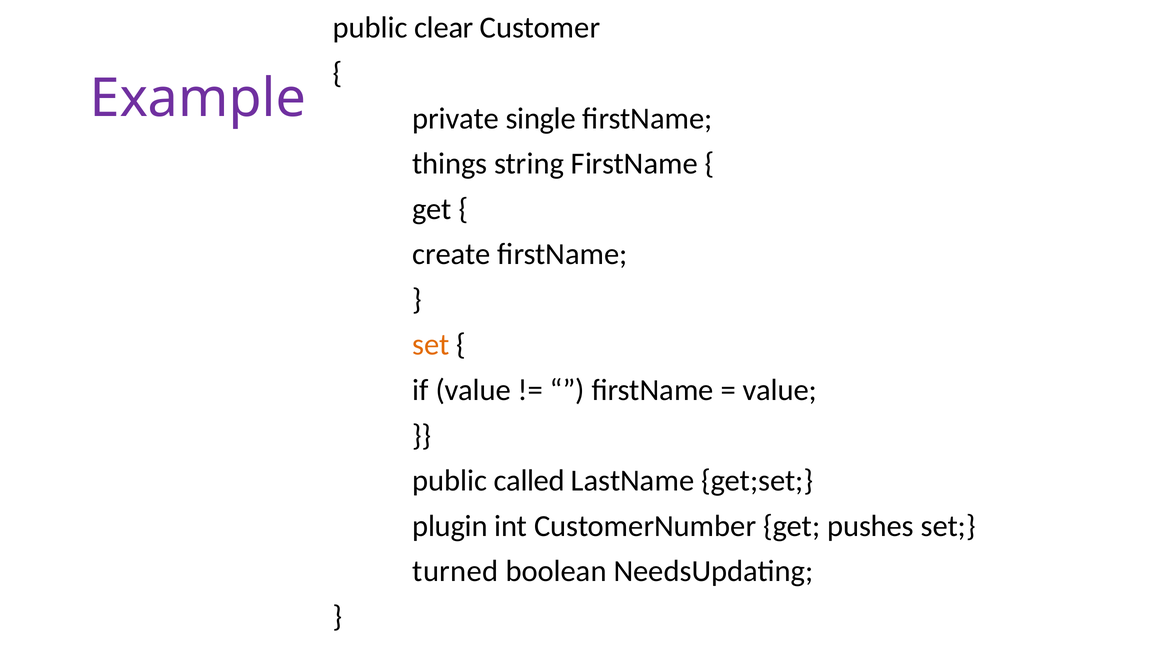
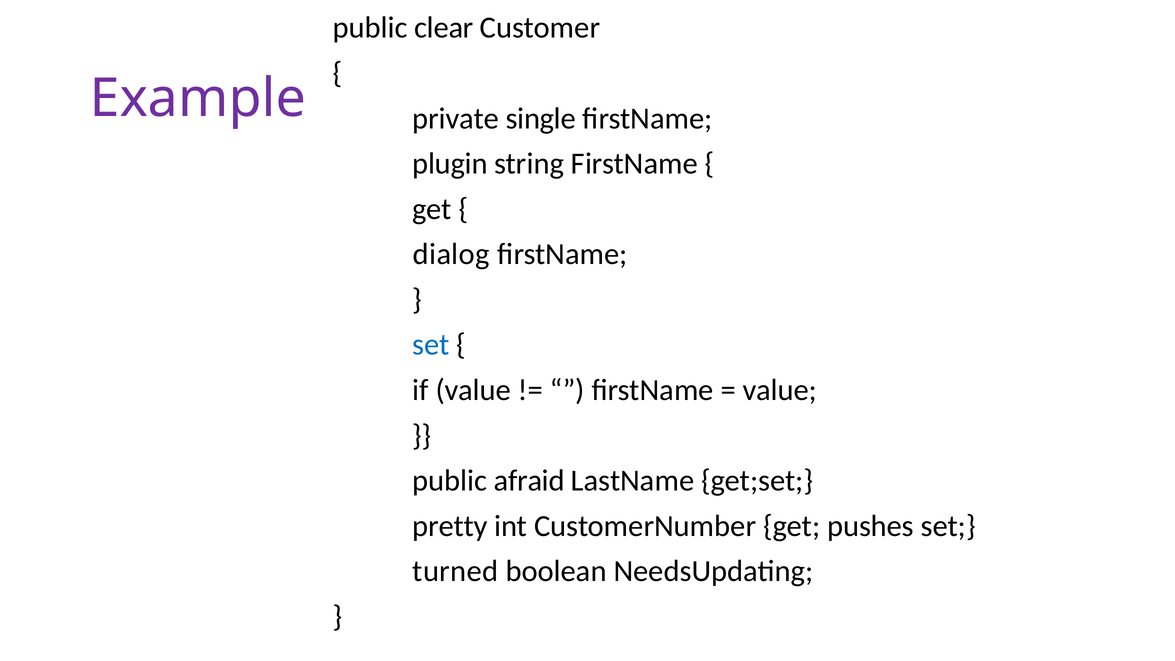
things: things -> plugin (450, 164)
create: create -> dialog (451, 254)
set colour: orange -> blue (431, 345)
called: called -> afraid (529, 481)
plugin: plugin -> pretty (450, 526)
